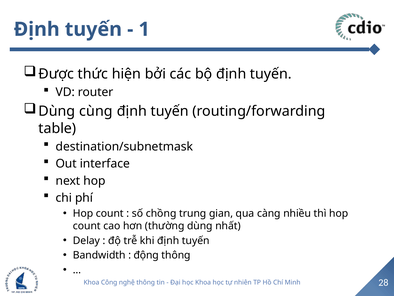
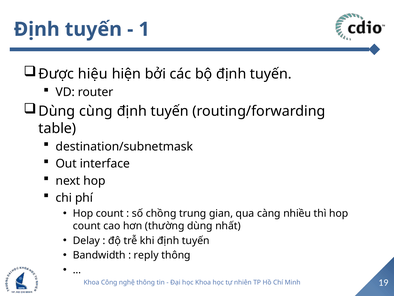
thức: thức -> hiệu (93, 74)
động: động -> reply (146, 255)
28: 28 -> 19 (383, 282)
